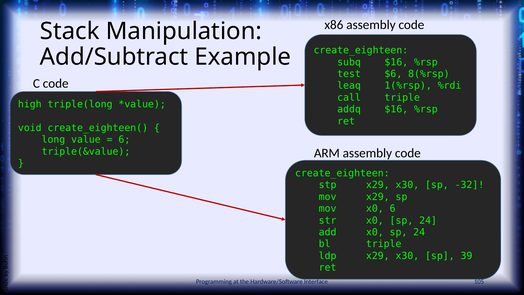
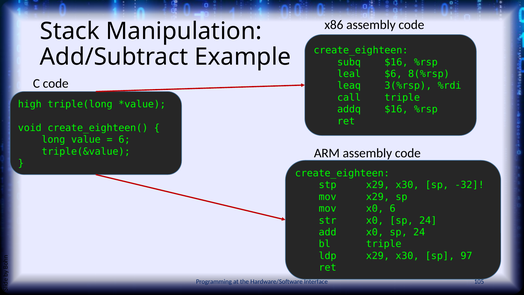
test: test -> leal (349, 74)
1(%rsp: 1(%rsp -> 3(%rsp (408, 86)
39: 39 -> 97 (466, 256)
